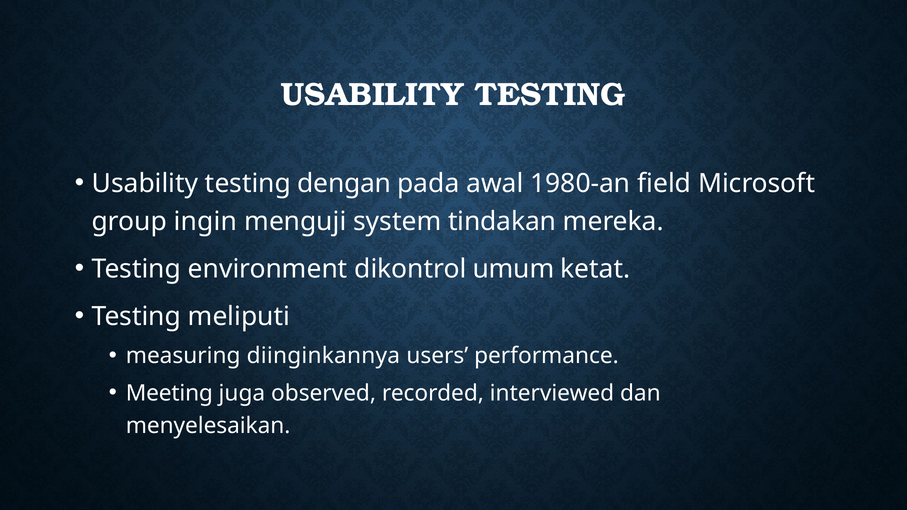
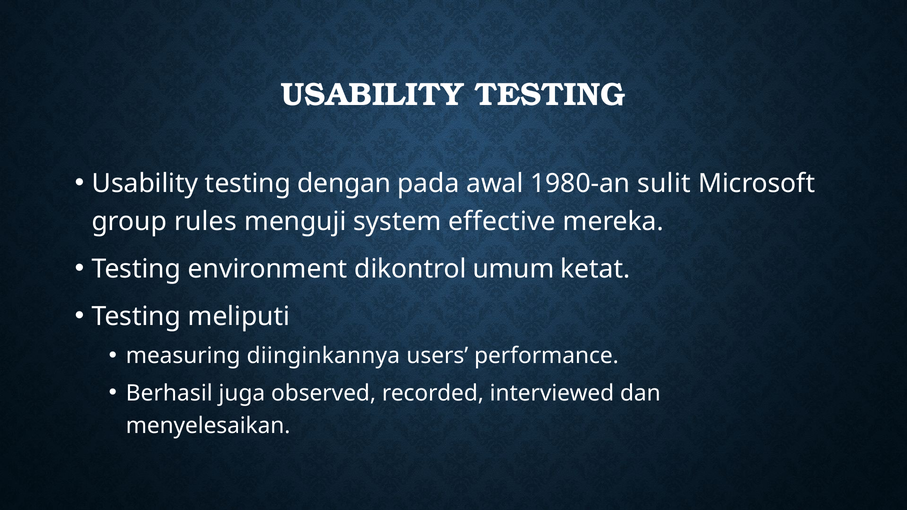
field: field -> sulit (664, 183)
ingin: ingin -> rules (205, 222)
tindakan: tindakan -> effective (502, 222)
Meeting: Meeting -> Berhasil (169, 393)
